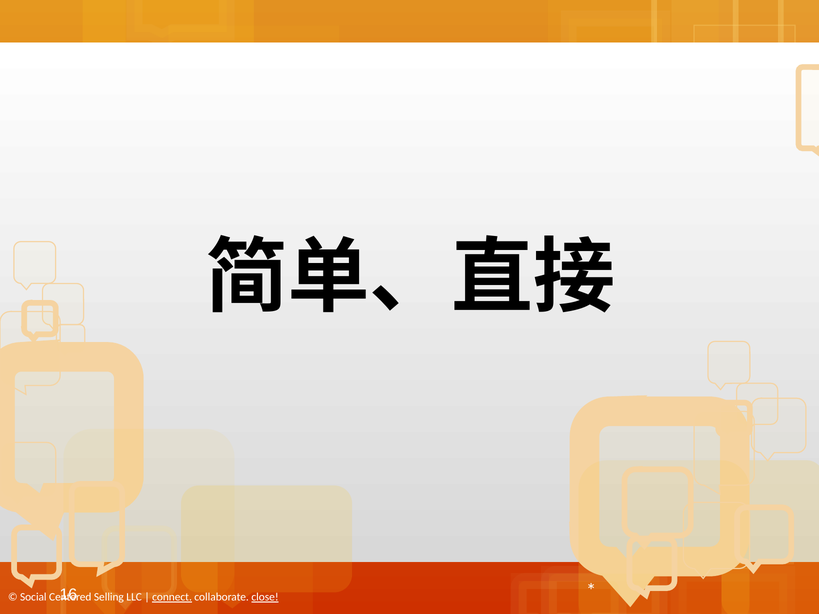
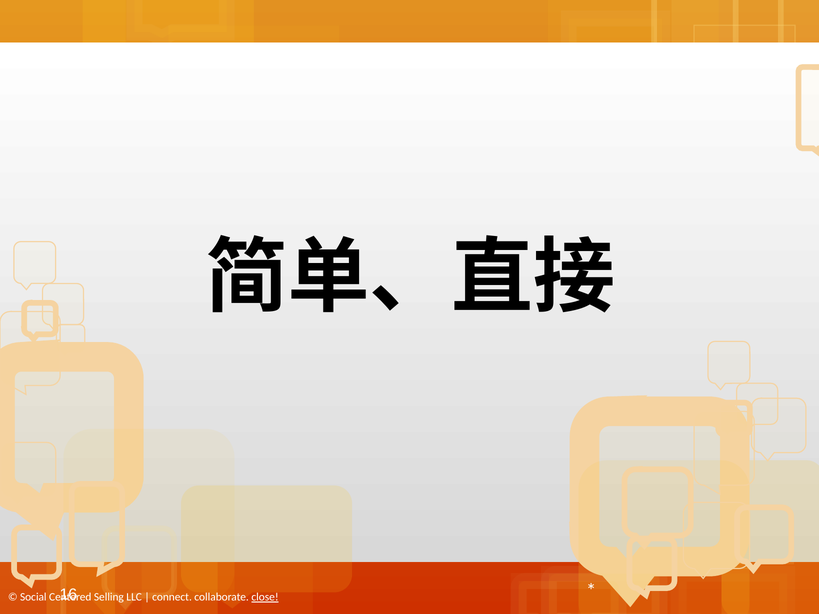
connect underline: present -> none (172, 597)
